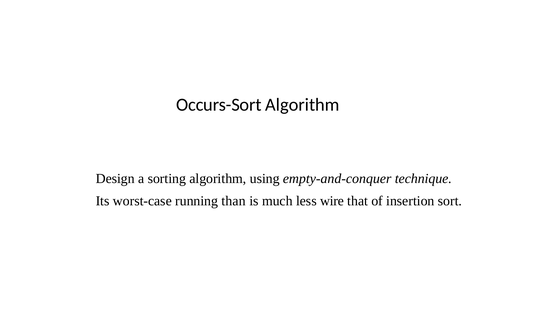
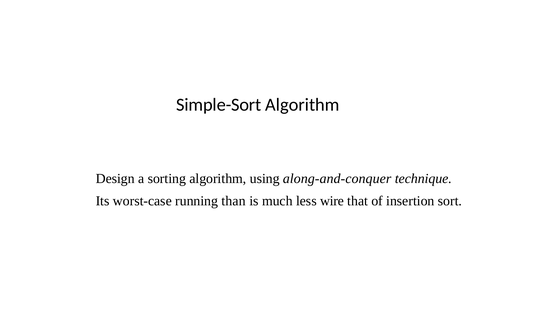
Occurs-Sort: Occurs-Sort -> Simple-Sort (219, 105)
empty-and-conquer: empty-and-conquer -> along-and-conquer (337, 178)
